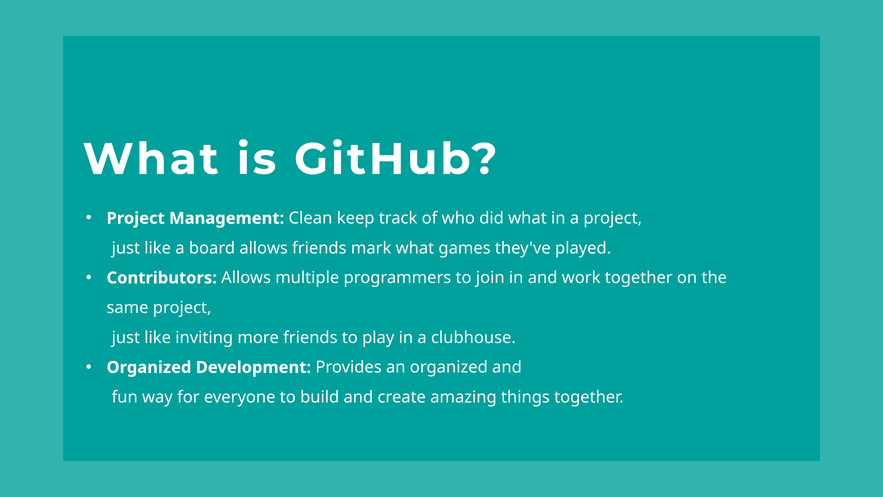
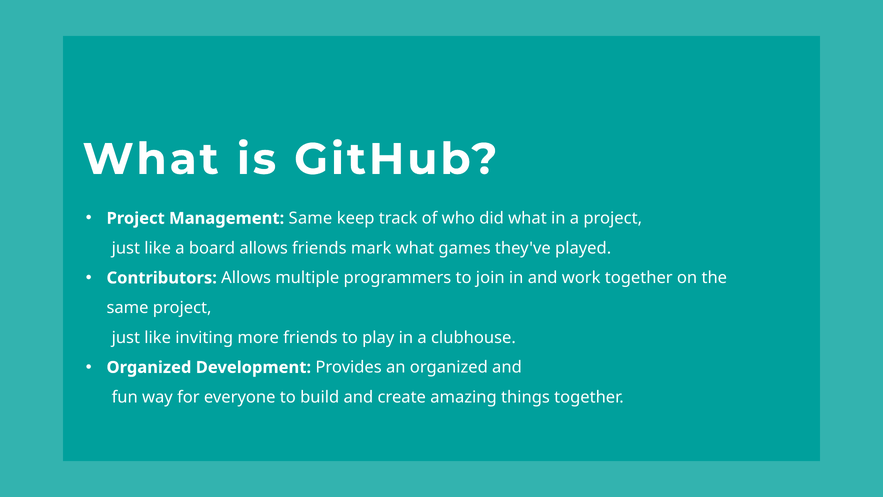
Management Clean: Clean -> Same (310, 218)
